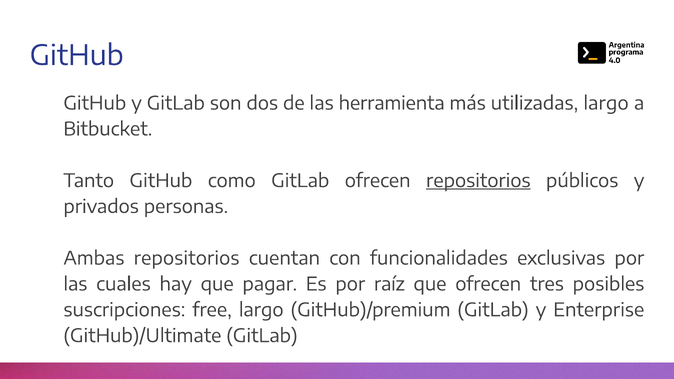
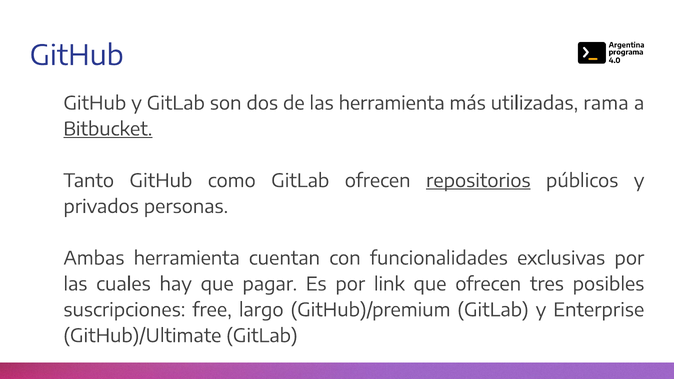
utilizadas largo: largo -> rama (606, 103)
Bitbucket underline: none -> present (108, 129)
Ambas repositorios: repositorios -> herramienta (187, 259)
raíz: raíz -> link (389, 284)
